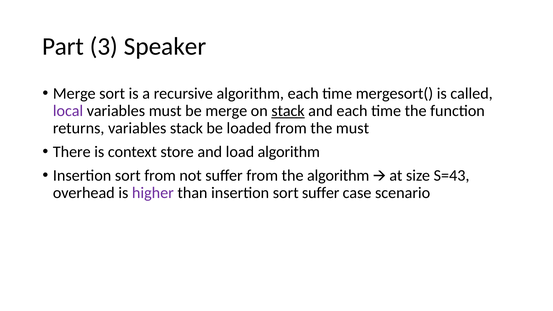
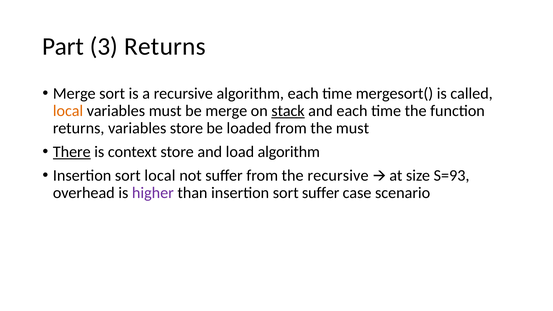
3 Speaker: Speaker -> Returns (165, 46)
local colour: purple -> orange (68, 111)
variables stack: stack -> store (186, 128)
There underline: none -> present (72, 152)
sort from: from -> local (160, 175)
the algorithm: algorithm -> recursive (338, 175)
S=43: S=43 -> S=93 (452, 175)
